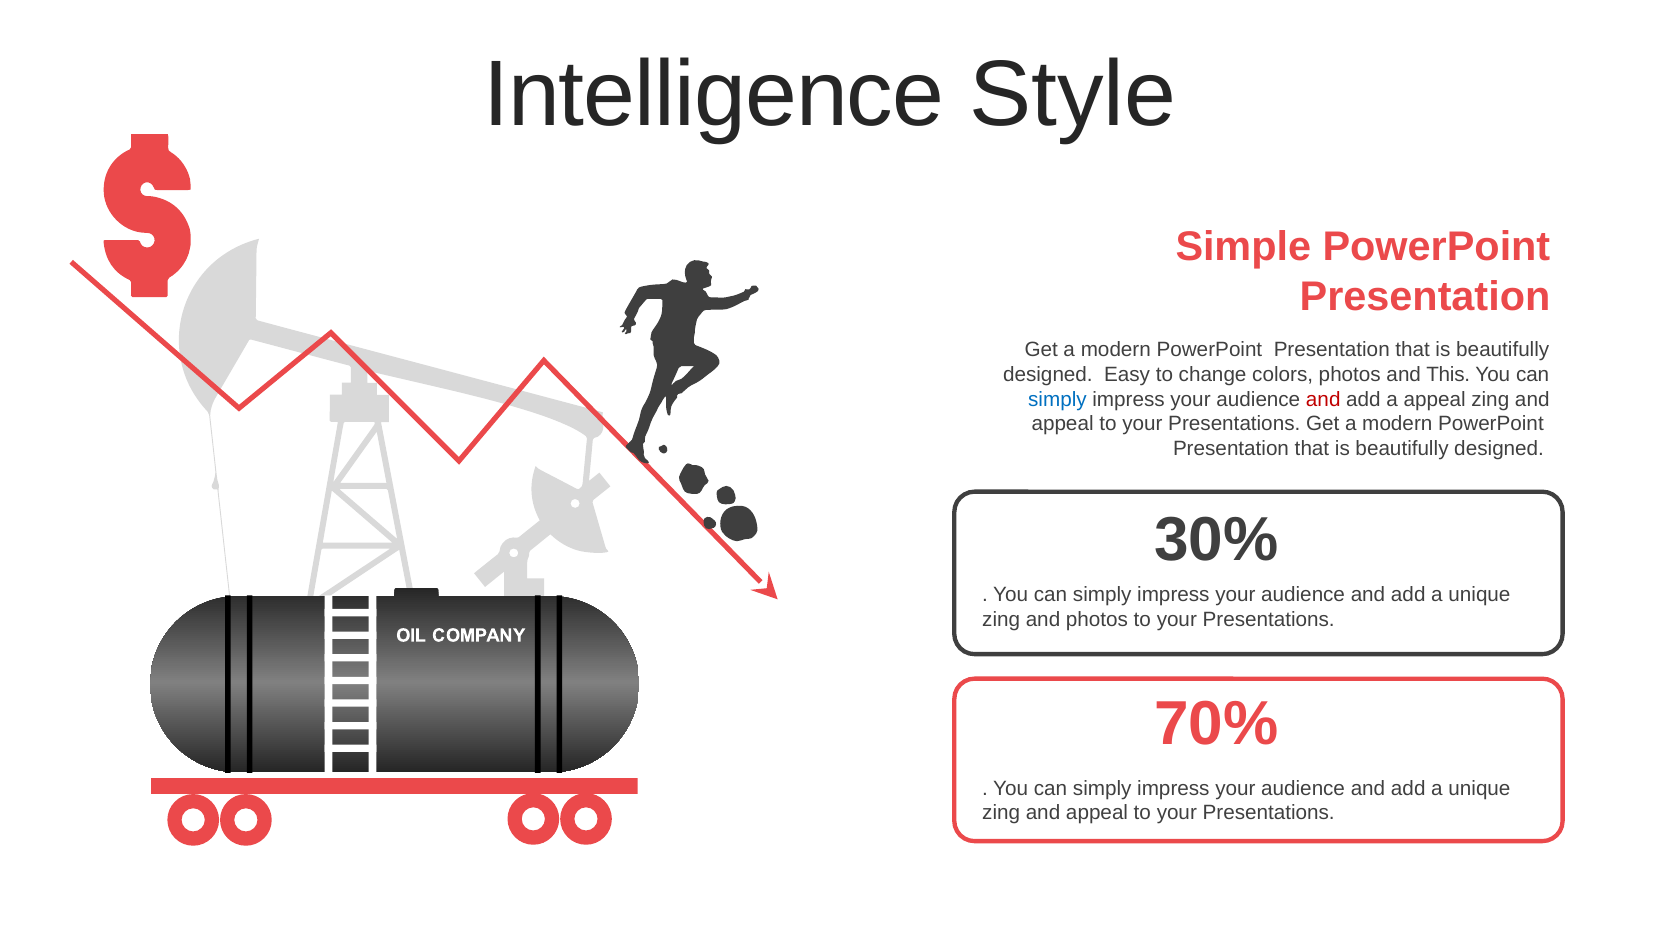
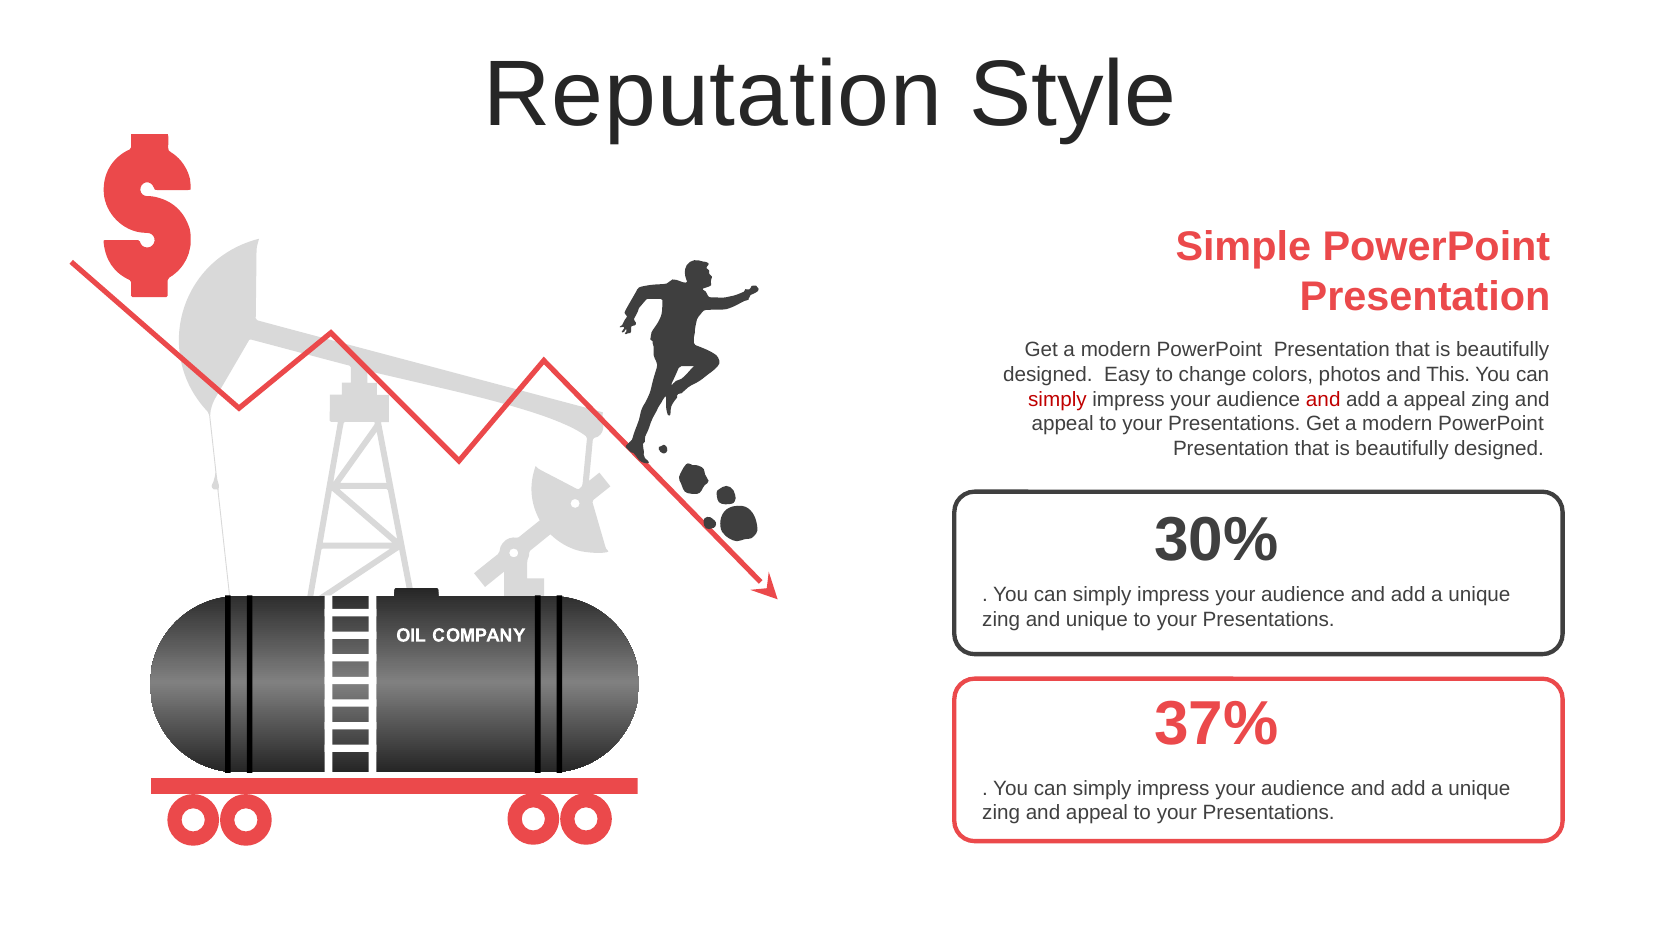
Intelligence: Intelligence -> Reputation (713, 95)
simply colour: blue -> red (1057, 400)
and photos: photos -> unique (1097, 620)
70%: 70% -> 37% (1216, 725)
